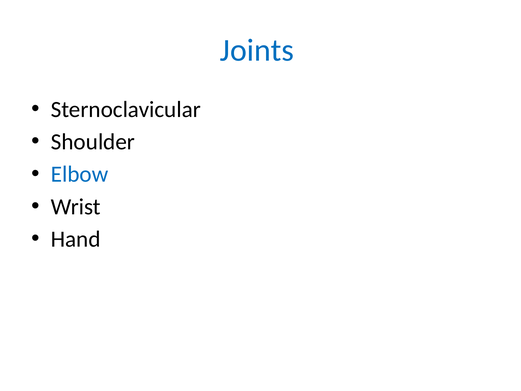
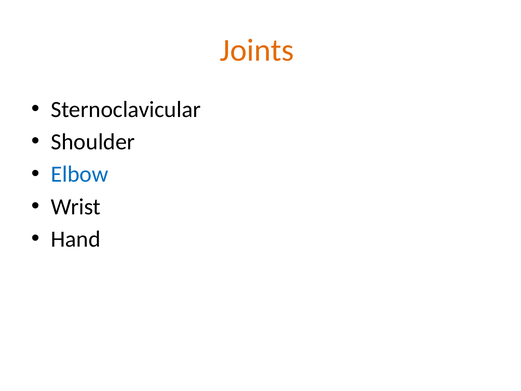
Joints colour: blue -> orange (257, 50)
